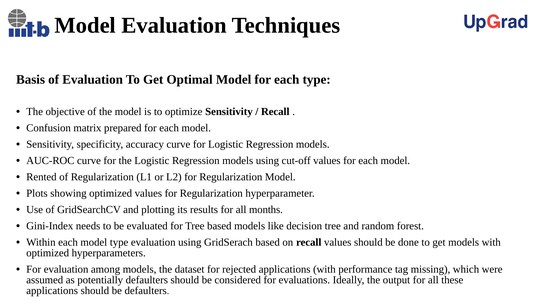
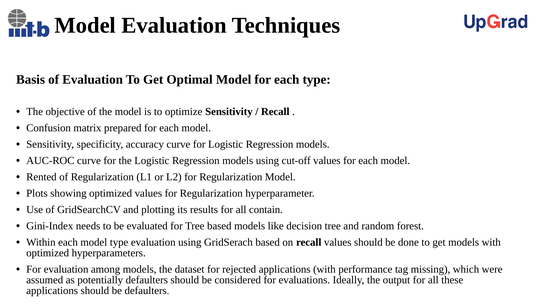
months: months -> contain (266, 210)
